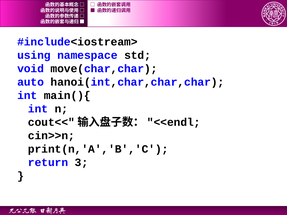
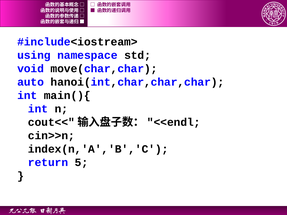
print(n,'A','B','C: print(n,'A','B','C -> index(n,'A','B','C (98, 149)
3: 3 -> 5 (81, 163)
